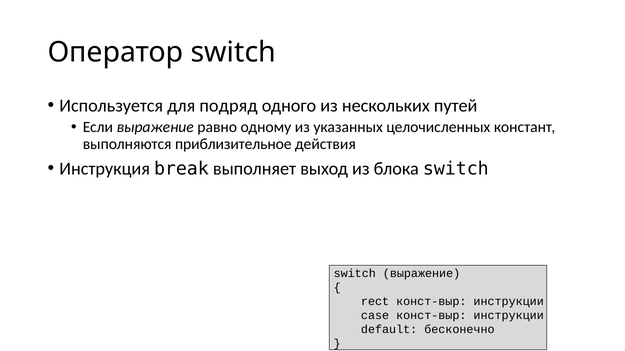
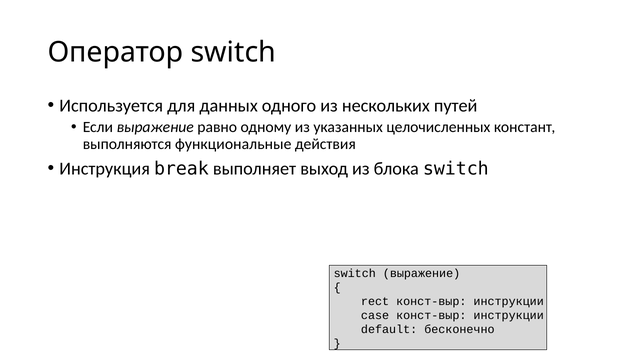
подряд: подряд -> данных (229, 106)
приблизительное: приблизительное -> функциональные (233, 144)
